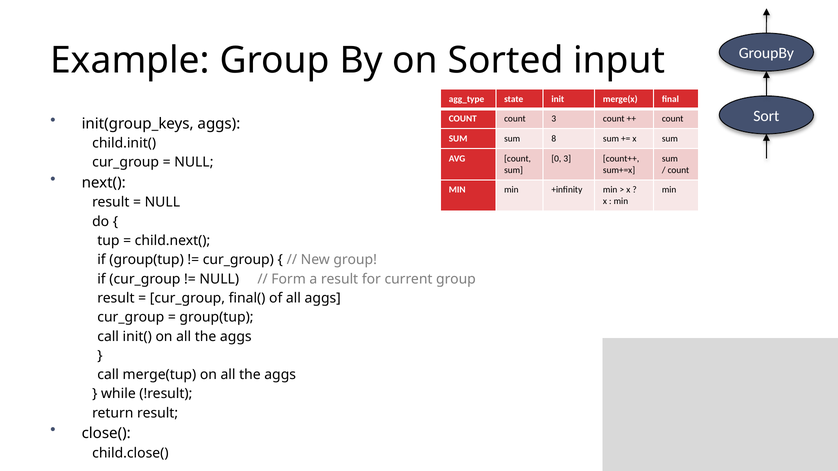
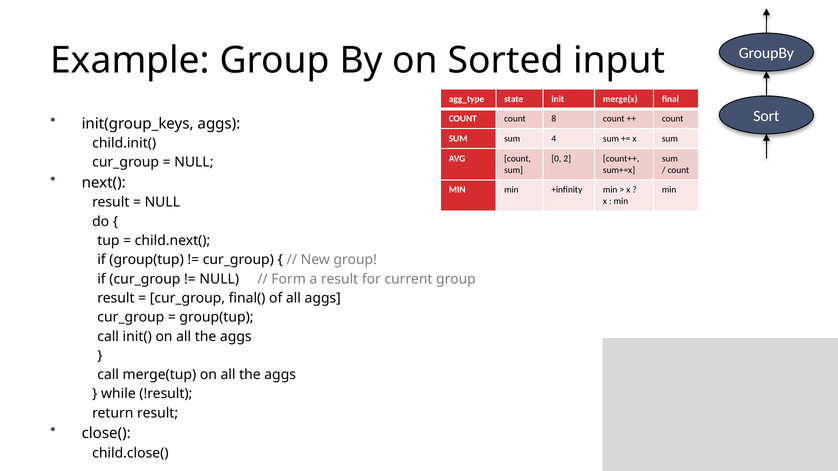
count 3: 3 -> 8 (554, 119)
8: 8 -> 4 (554, 139)
0 3: 3 -> 2 (567, 159)
